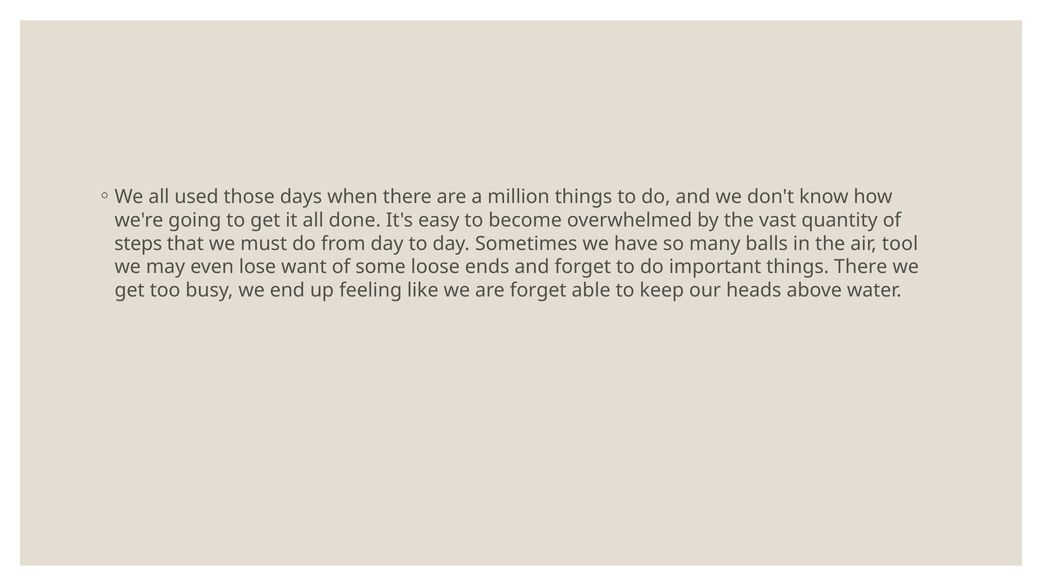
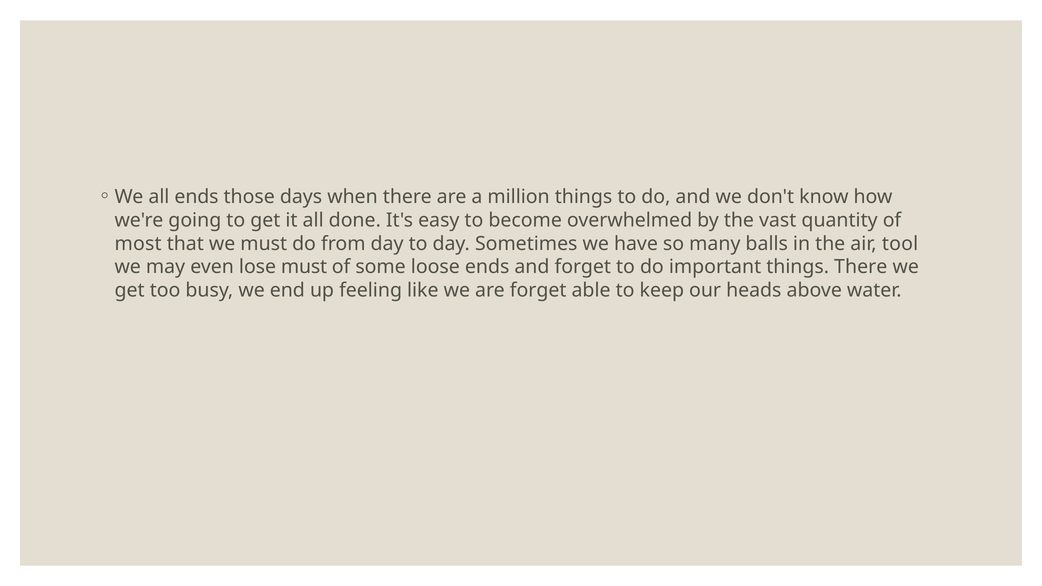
all used: used -> ends (197, 197)
steps: steps -> most (138, 244)
lose want: want -> must (304, 267)
